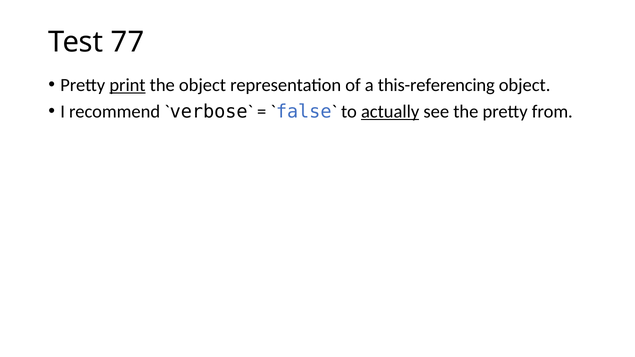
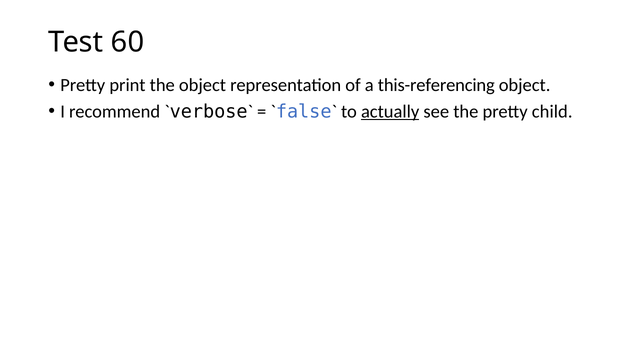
77: 77 -> 60 (128, 42)
print underline: present -> none (127, 85)
from: from -> child (552, 112)
